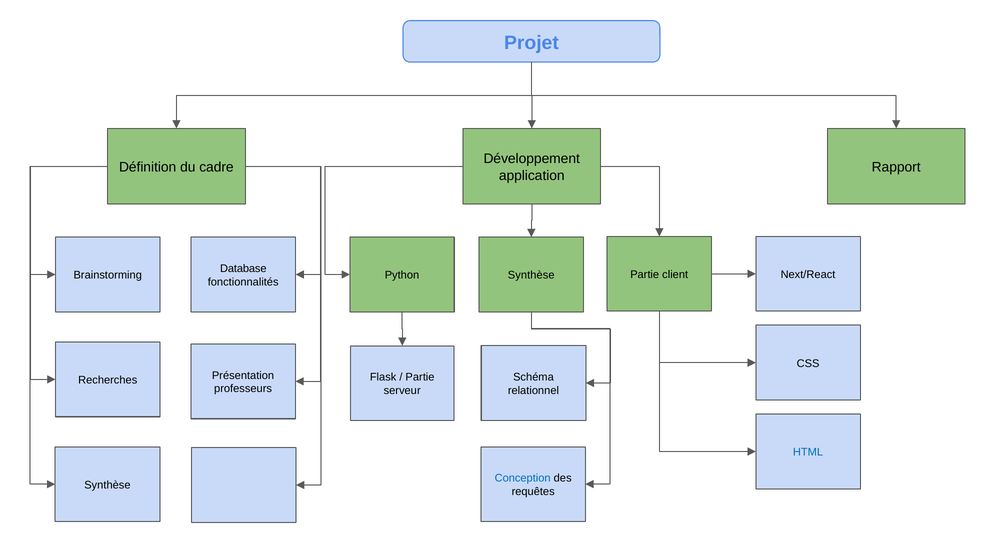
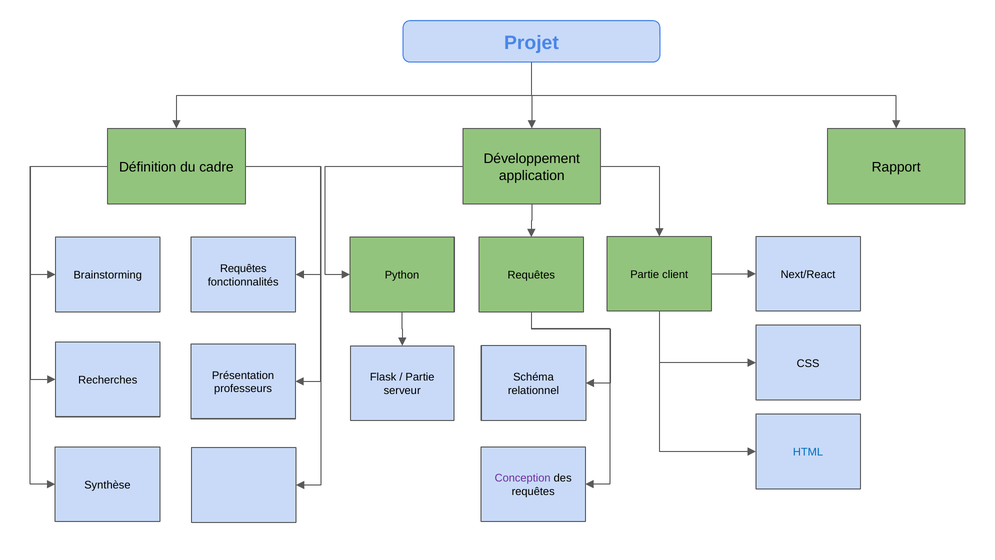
Database: Database -> Requêtes (243, 268)
Synthèse: Synthèse -> Requêtes (531, 275)
Conception colour: blue -> purple (523, 478)
